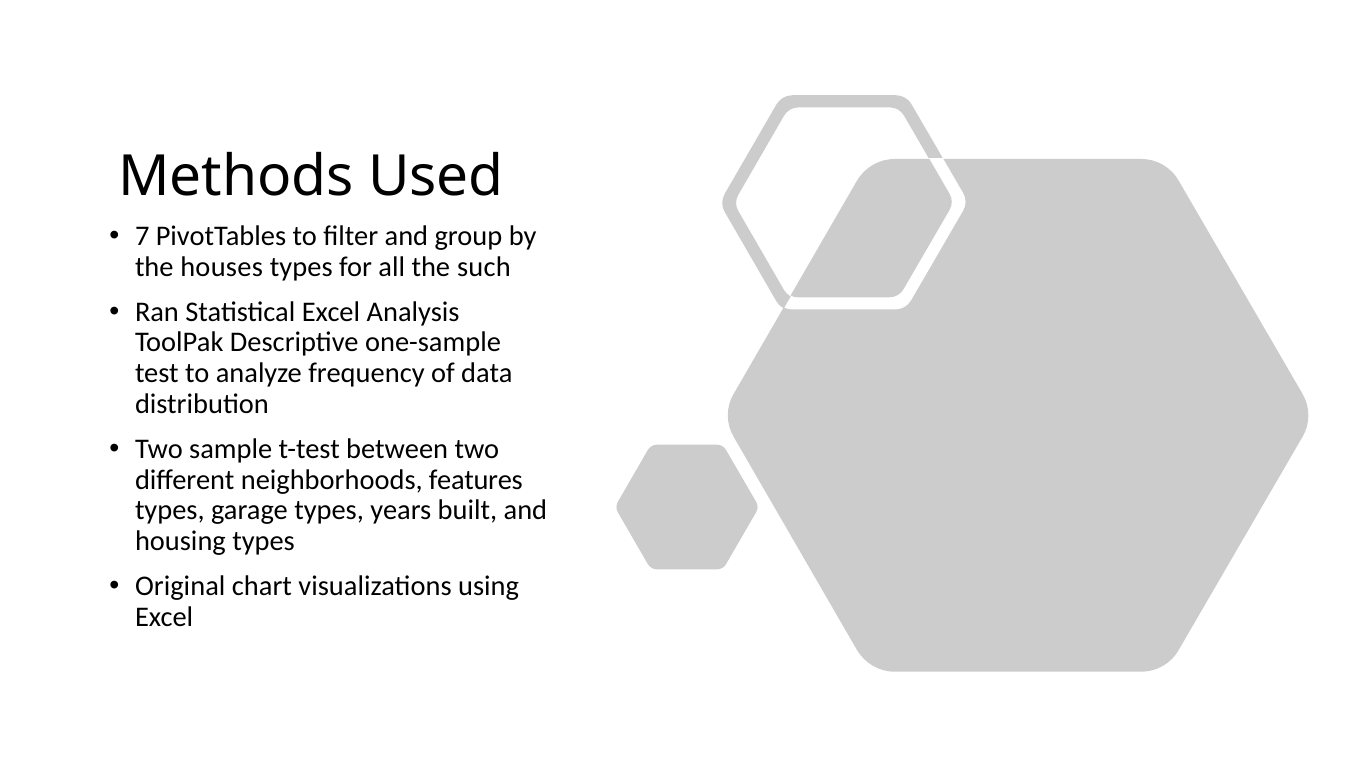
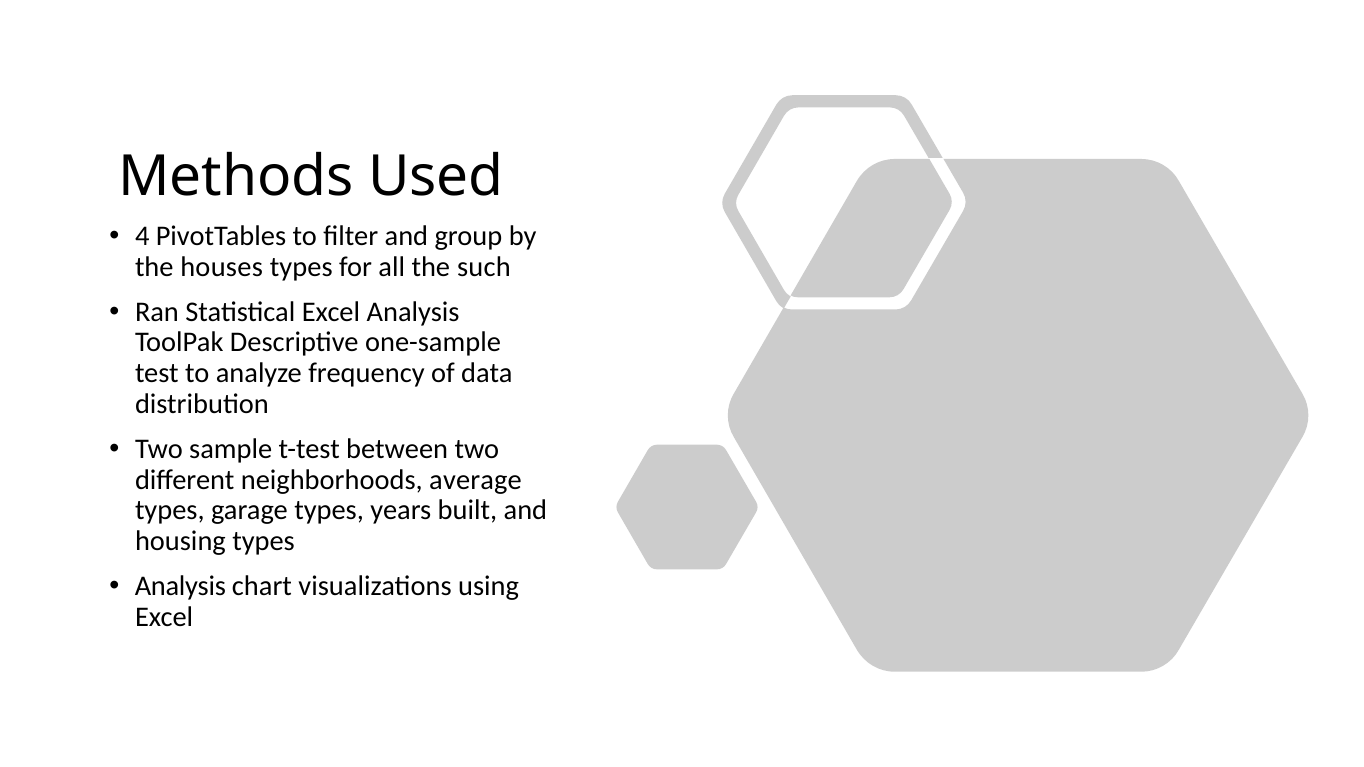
7: 7 -> 4 (142, 236)
features: features -> average (476, 480)
Original: Original -> Analysis (180, 586)
